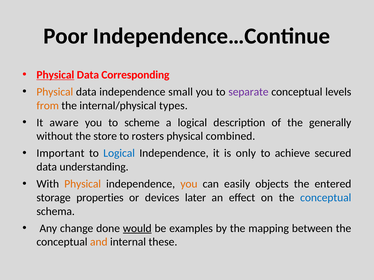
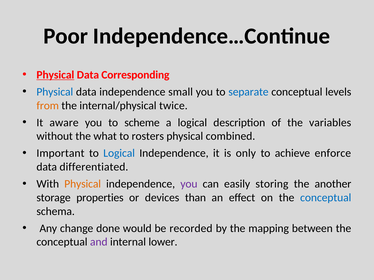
Physical colour: orange -> blue (55, 92)
separate colour: purple -> blue (248, 92)
types: types -> twice (173, 106)
generally: generally -> variables (330, 123)
store: store -> what (105, 136)
secured: secured -> enforce (333, 154)
understanding: understanding -> differentiated (94, 167)
you colour: orange -> purple (189, 184)
objects: objects -> storing (272, 184)
entered: entered -> another (333, 184)
later: later -> than (195, 198)
would underline: present -> none (137, 229)
examples: examples -> recorded (191, 229)
and colour: orange -> purple (99, 242)
these: these -> lower (163, 242)
